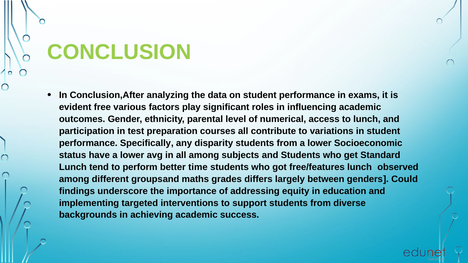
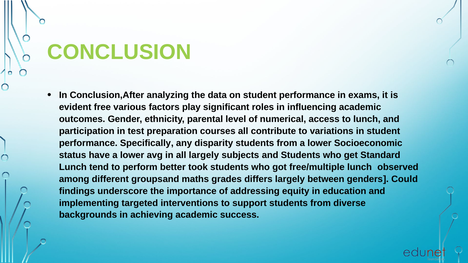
all among: among -> largely (204, 155)
time: time -> took (198, 167)
free/features: free/features -> free/multiple (317, 167)
